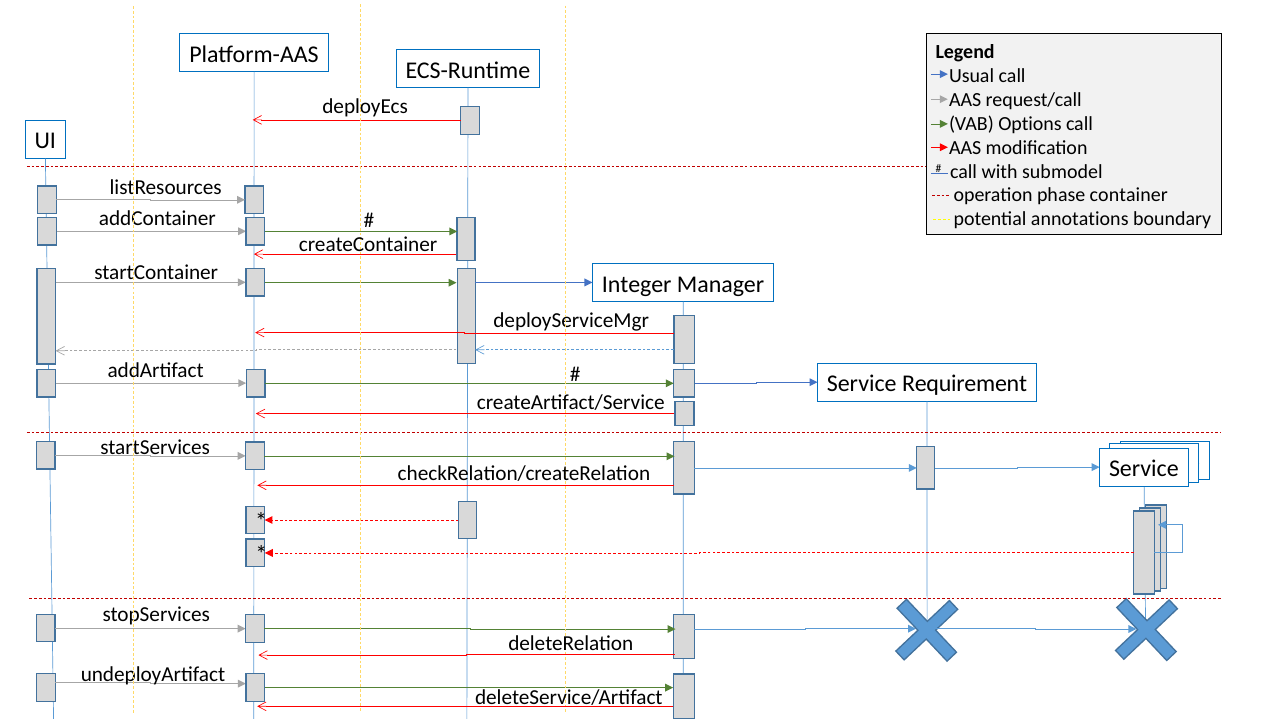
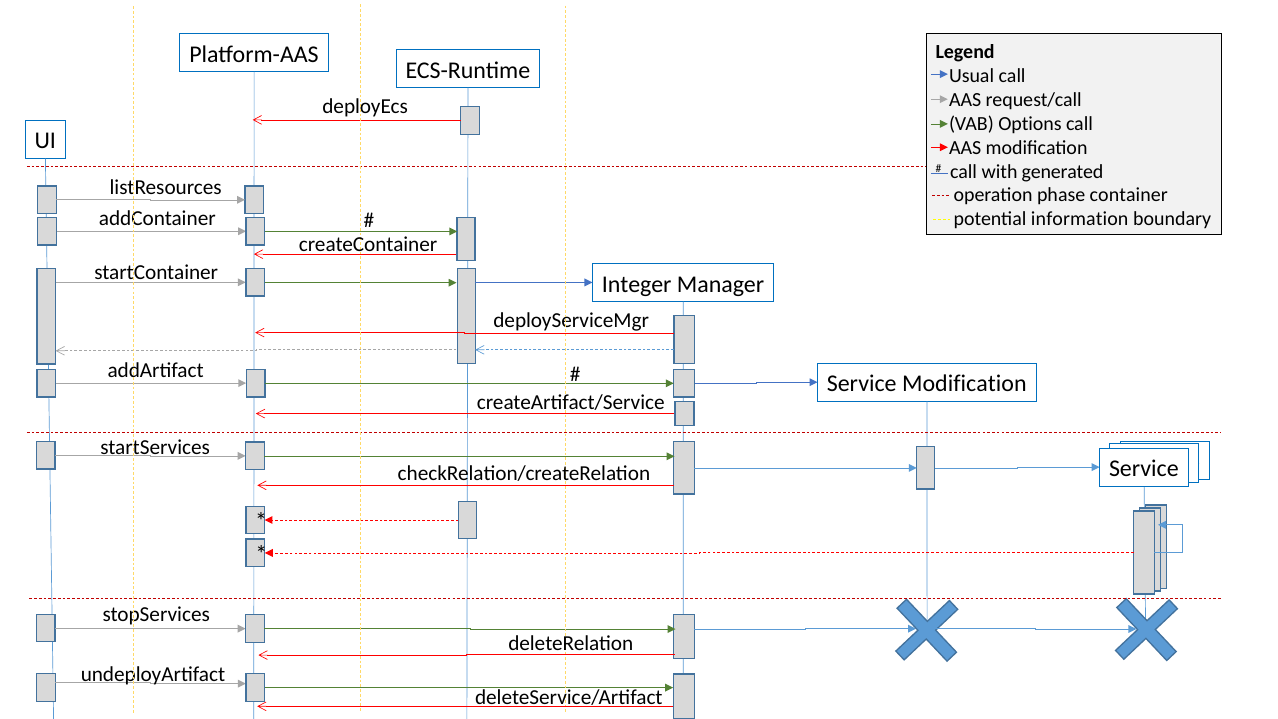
submodel: submodel -> generated (1063, 171)
annotations: annotations -> information (1080, 219)
Service Requirement: Requirement -> Modification (964, 384)
